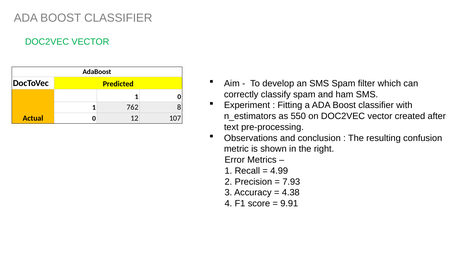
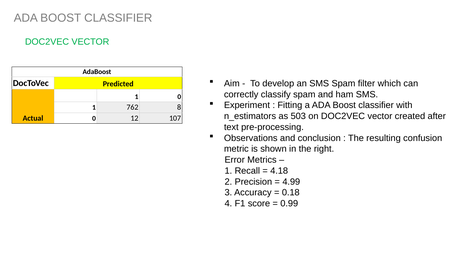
550: 550 -> 503 (298, 116)
4.99: 4.99 -> 4.18 (279, 171)
7.93: 7.93 -> 4.99 (291, 181)
4.38: 4.38 -> 0.18 (291, 192)
9.91: 9.91 -> 0.99 (289, 203)
